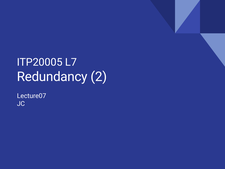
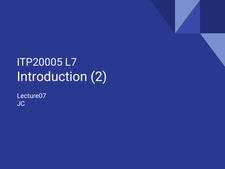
Redundancy: Redundancy -> Introduction (52, 77)
